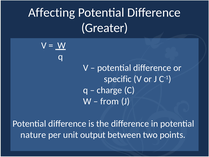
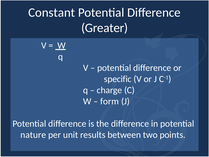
Affecting: Affecting -> Constant (52, 13)
from: from -> form (110, 101)
output: output -> results (93, 135)
